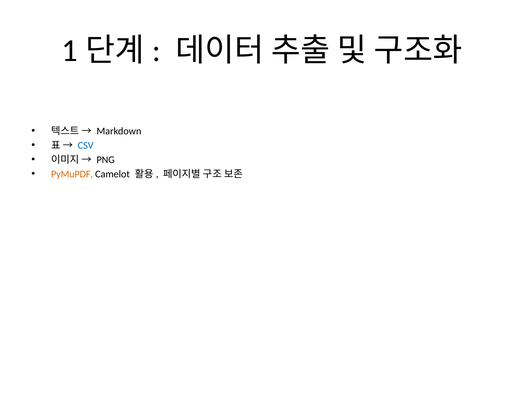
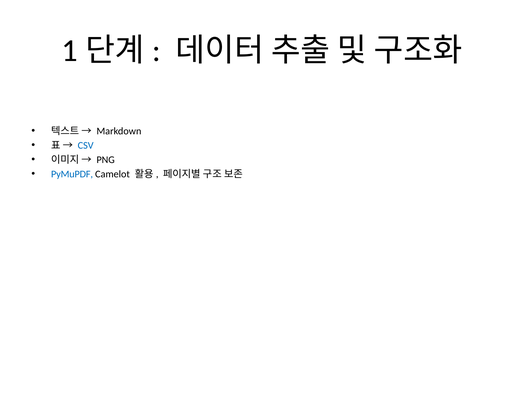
PyMuPDF colour: orange -> blue (72, 174)
